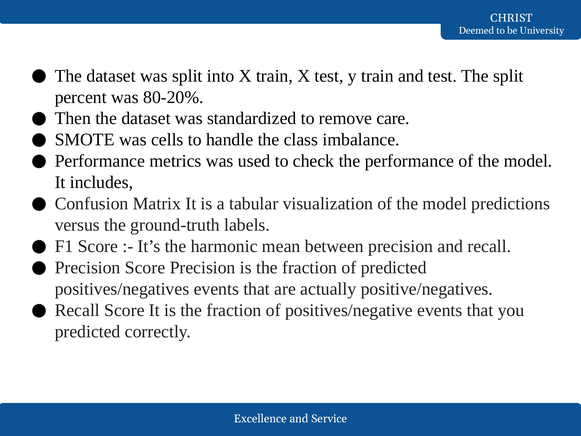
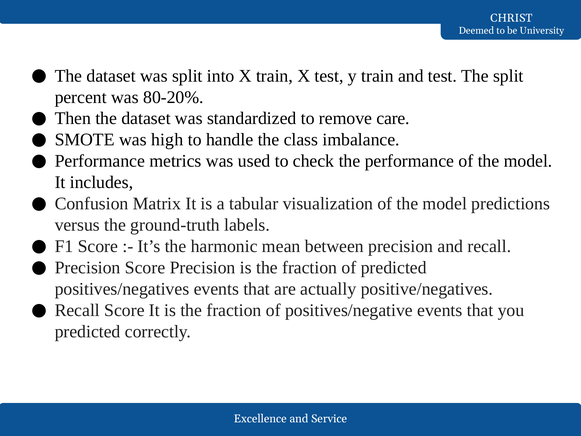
cells: cells -> high (167, 140)
